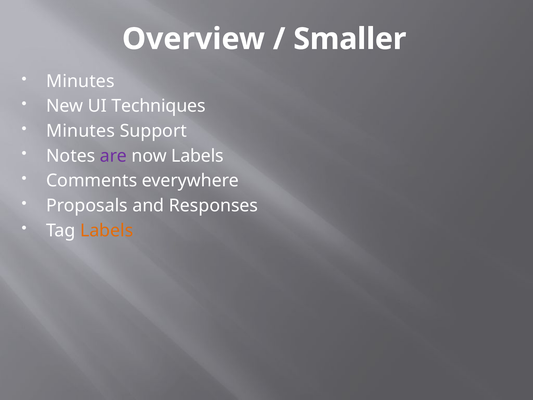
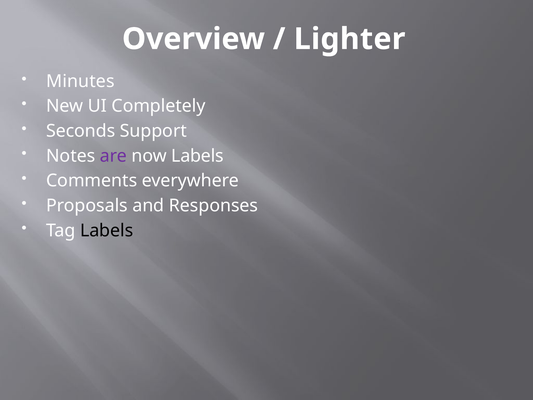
Smaller: Smaller -> Lighter (350, 39)
Techniques: Techniques -> Completely (158, 106)
Minutes: Minutes -> Seconds (81, 131)
Labels colour: orange -> black (107, 230)
